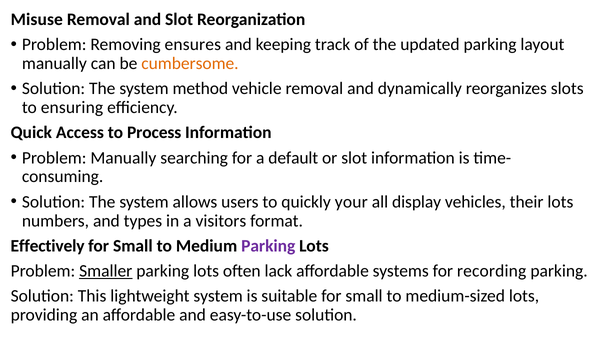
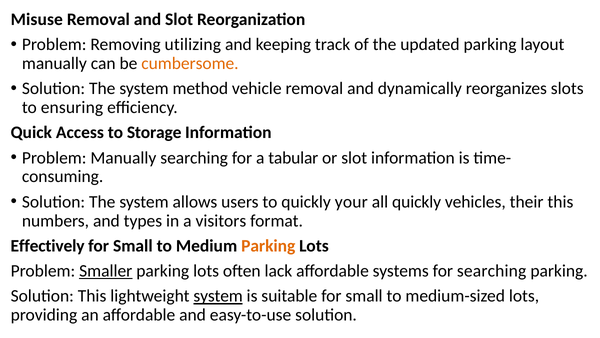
ensures: ensures -> utilizing (193, 44)
Process: Process -> Storage (154, 132)
default: default -> tabular (293, 158)
all display: display -> quickly (417, 202)
their lots: lots -> this (560, 202)
Parking colour: purple -> orange (268, 246)
for recording: recording -> searching (492, 271)
system underline: none -> present (218, 296)
